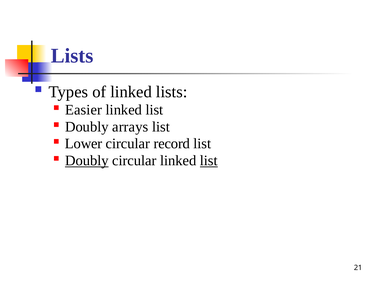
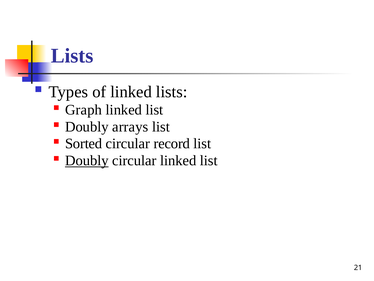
Easier: Easier -> Graph (83, 110)
Lower: Lower -> Sorted (84, 143)
list underline: present -> none (209, 160)
